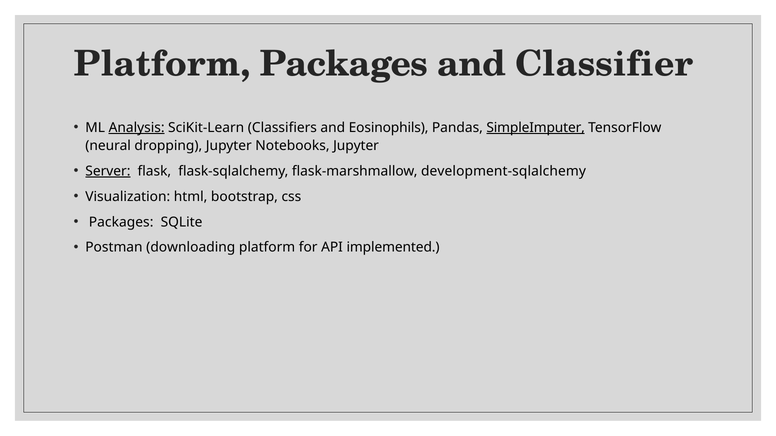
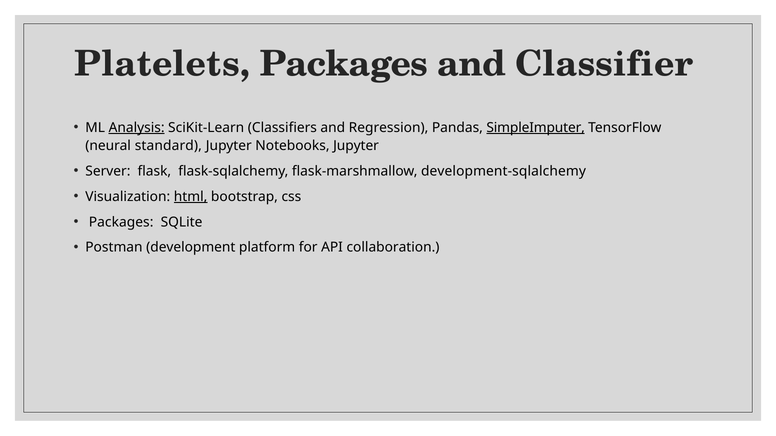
Platform: Platform -> Platelets (162, 64)
Eosinophils: Eosinophils -> Regression (389, 128)
dropping: dropping -> standard (168, 146)
Server underline: present -> none (108, 171)
html underline: none -> present (191, 197)
downloading: downloading -> development (191, 248)
implemented: implemented -> collaboration (393, 248)
